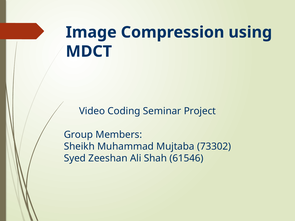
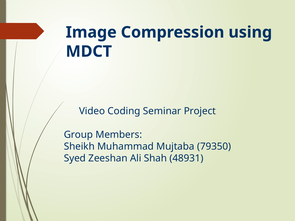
73302: 73302 -> 79350 (214, 147)
61546: 61546 -> 48931 (187, 158)
